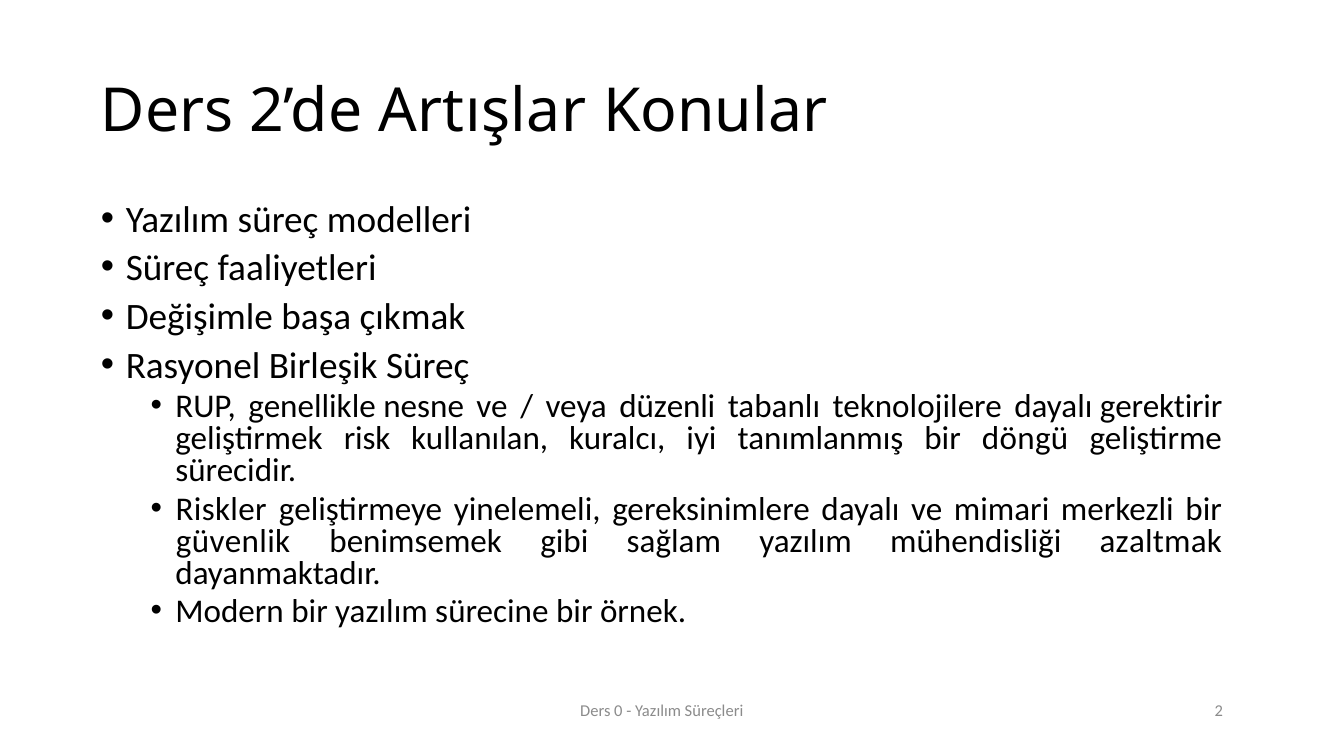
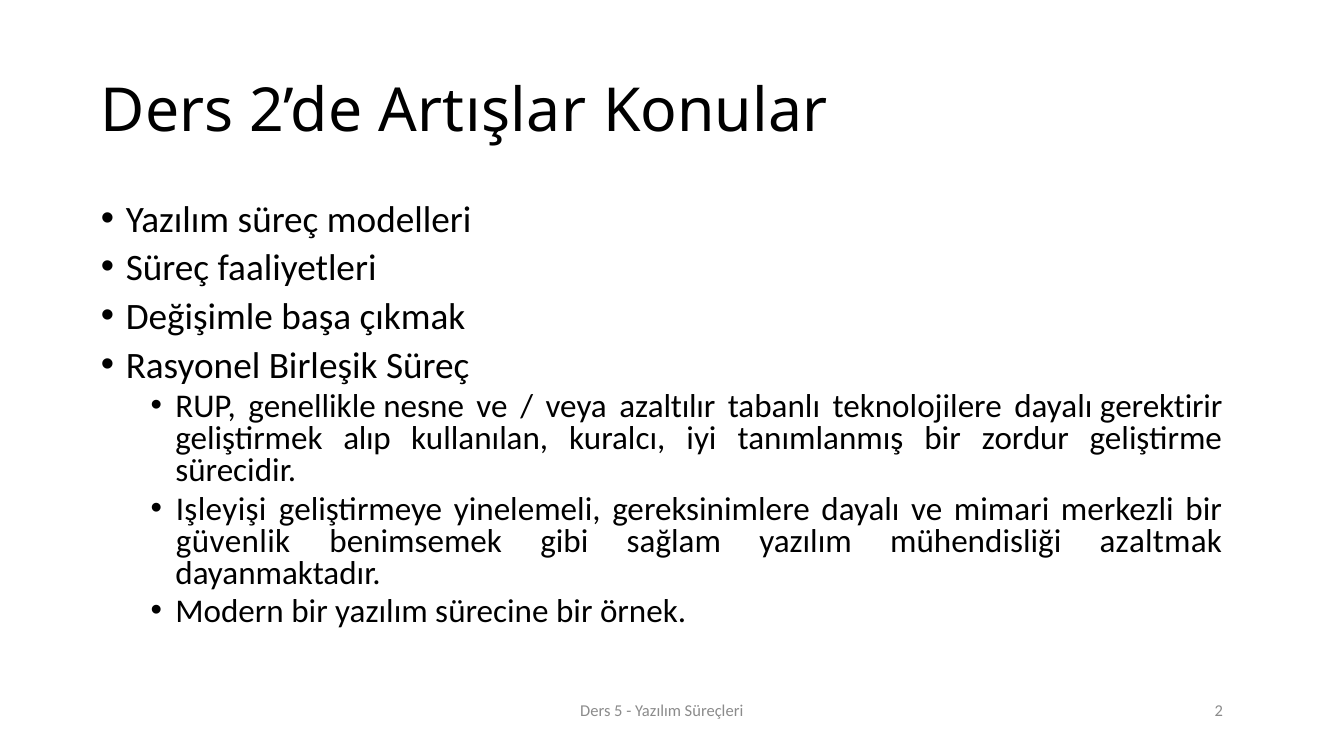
düzenli: düzenli -> azaltılır (667, 406)
risk: risk -> alıp (367, 438)
döngü: döngü -> zordur (1025, 438)
Riskler: Riskler -> Işleyişi (221, 509)
0: 0 -> 5 (618, 711)
